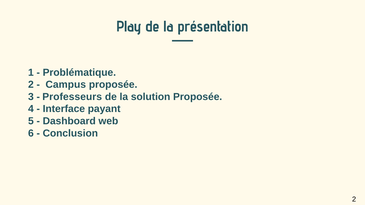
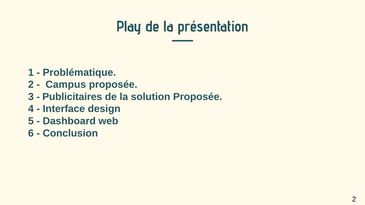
Professeurs: Professeurs -> Publicitaires (72, 97)
payant: payant -> design (104, 109)
